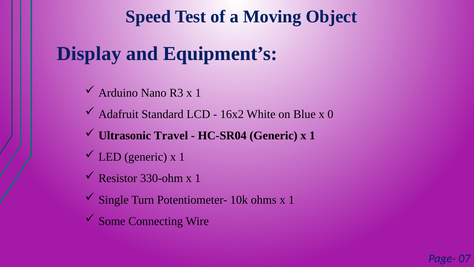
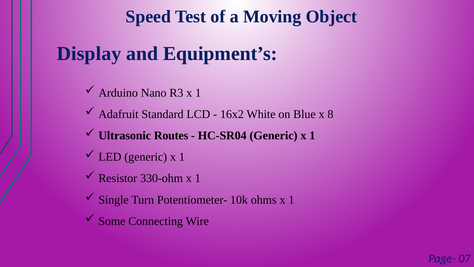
0: 0 -> 8 (330, 114)
Travel: Travel -> Routes (171, 136)
